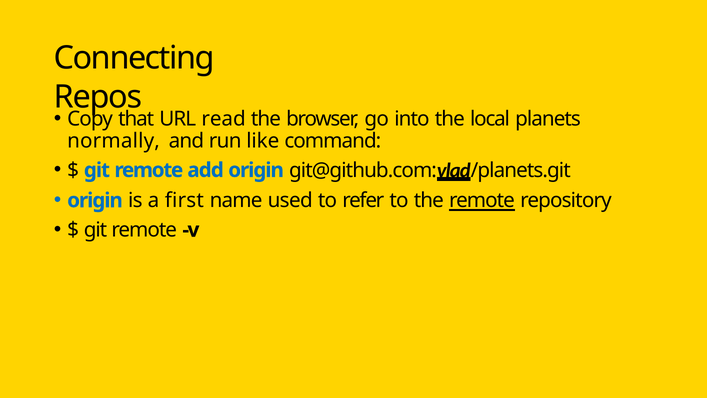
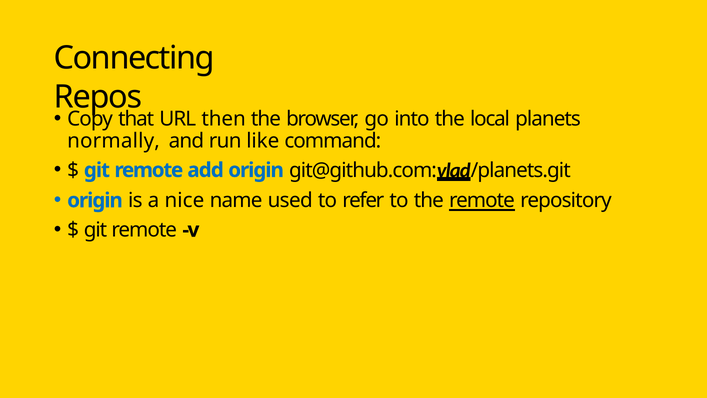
read: read -> then (224, 119)
first: first -> nice (184, 200)
